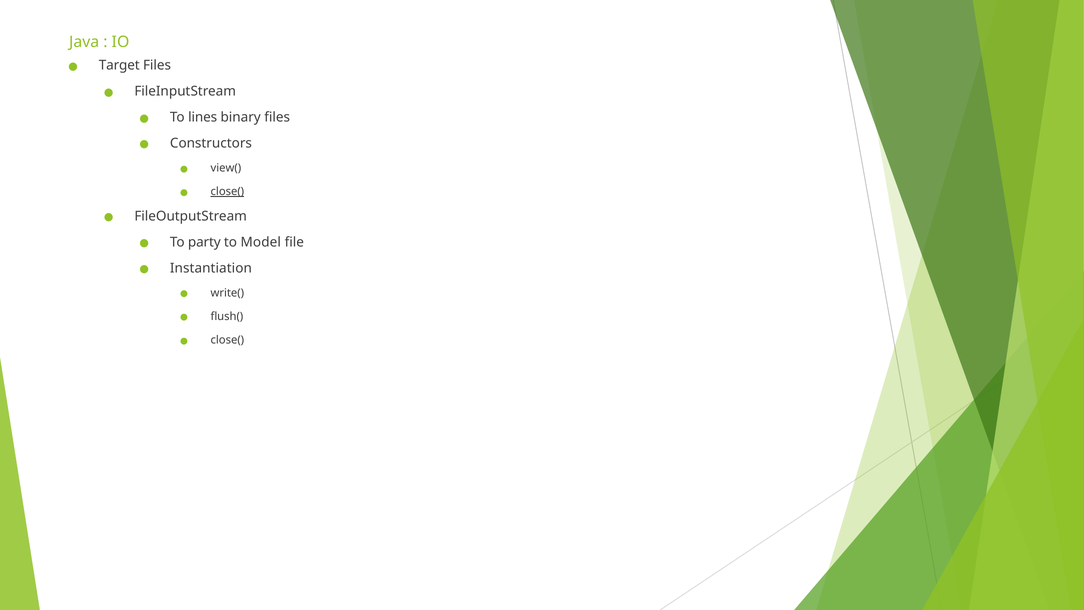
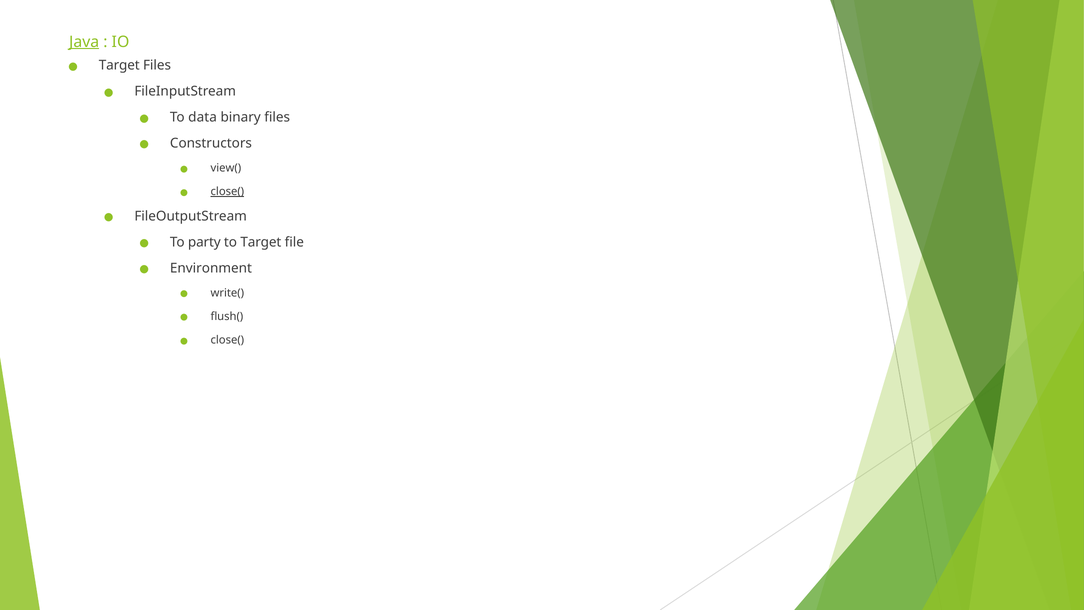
Java underline: none -> present (84, 42)
lines: lines -> data (203, 117)
to Model: Model -> Target (261, 242)
Instantiation: Instantiation -> Environment (211, 268)
